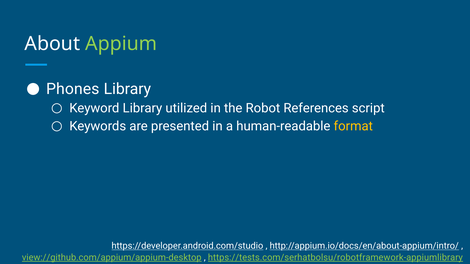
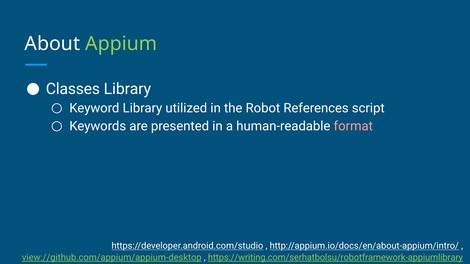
Phones: Phones -> Classes (73, 89)
format colour: yellow -> pink (353, 126)
https://tests.com/serhatbolsu/robotframework-appiumlibrary: https://tests.com/serhatbolsu/robotframework-appiumlibrary -> https://writing.com/serhatbolsu/robotframework-appiumlibrary (335, 258)
